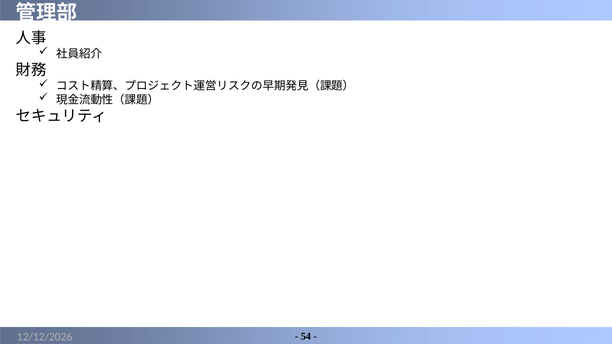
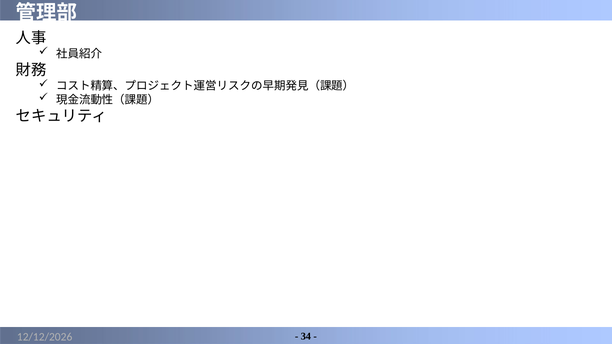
54: 54 -> 34 (306, 336)
